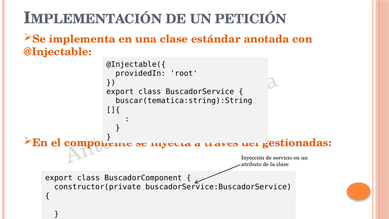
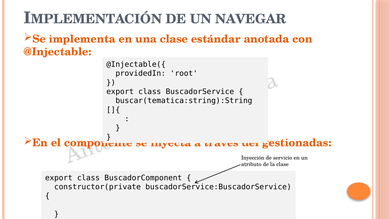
PETICIÓN: PETICIÓN -> NAVEGAR (251, 19)
